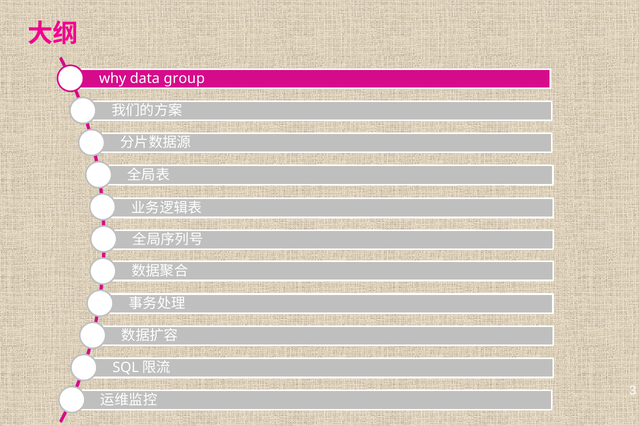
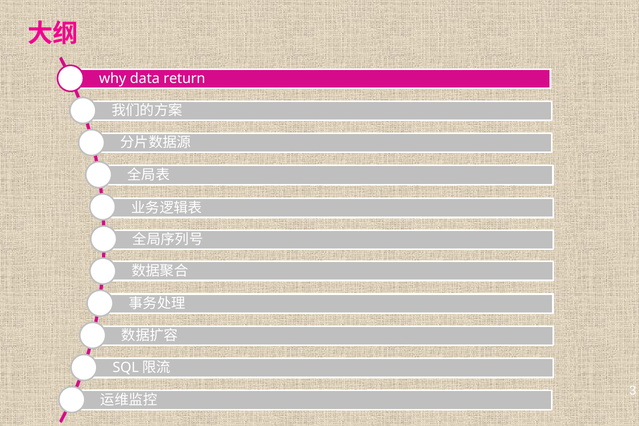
group: group -> return (184, 79)
